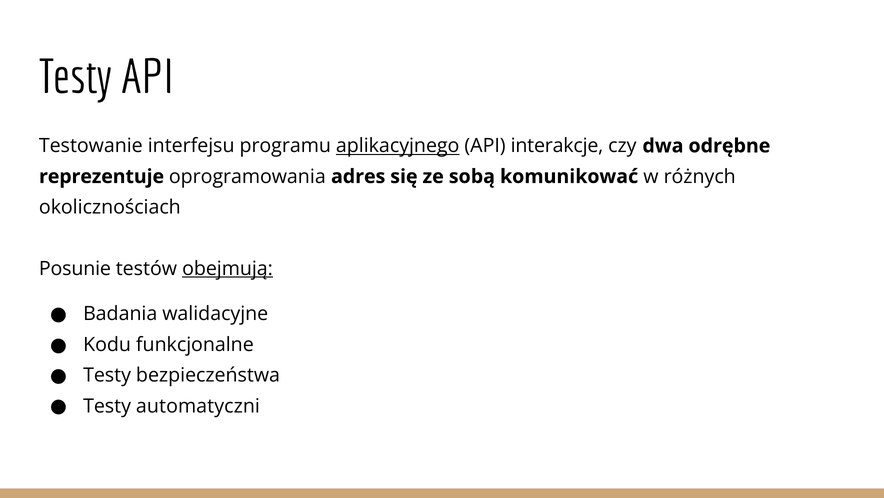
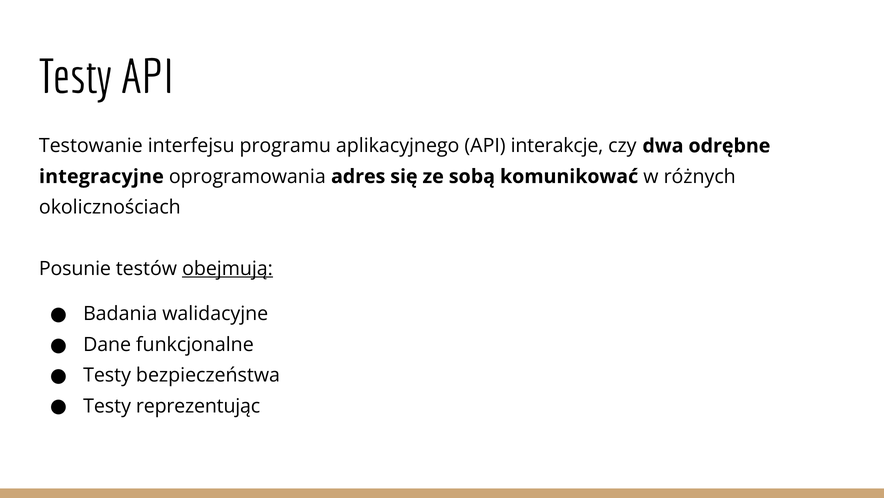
aplikacyjnego underline: present -> none (398, 146)
reprezentuje: reprezentuje -> integracyjne (101, 176)
Kodu: Kodu -> Dane (107, 344)
automatyczni: automatyczni -> reprezentując (198, 405)
